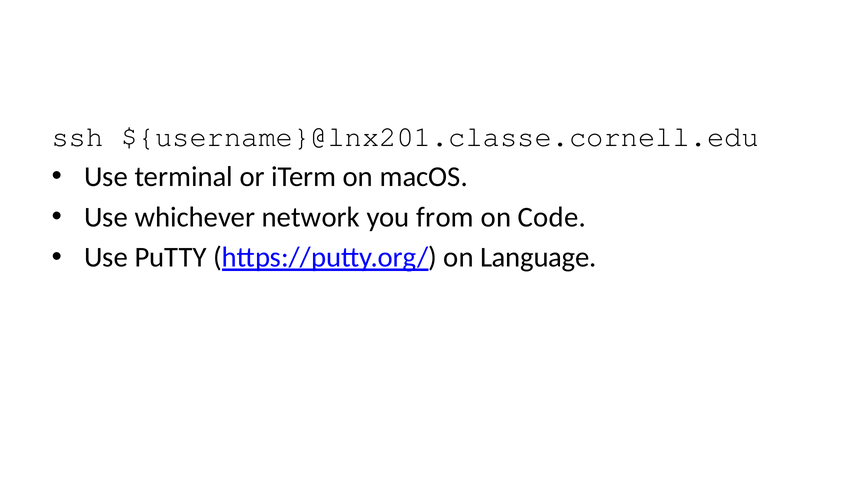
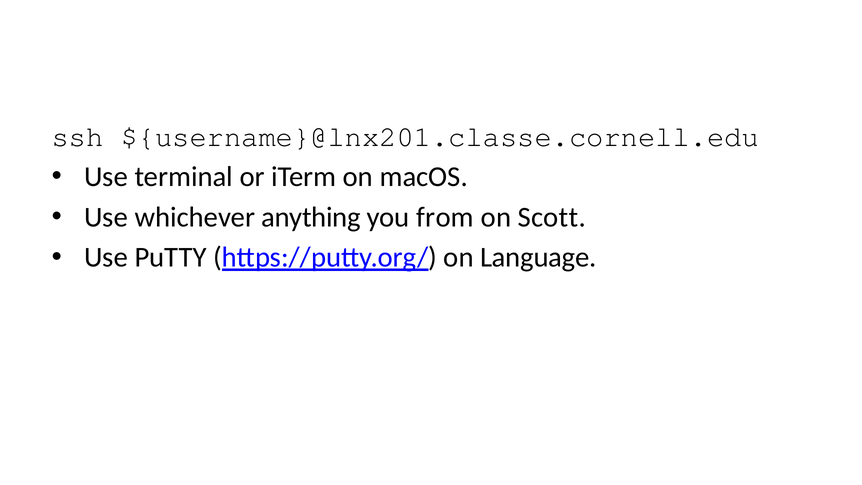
network: network -> anything (311, 217)
Code: Code -> Scott (552, 217)
